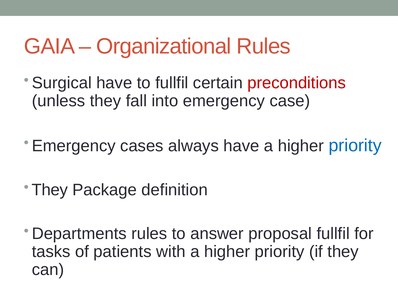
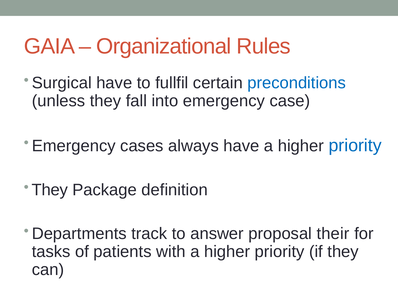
preconditions colour: red -> blue (297, 83)
Departments rules: rules -> track (149, 233)
proposal fullfil: fullfil -> their (333, 233)
